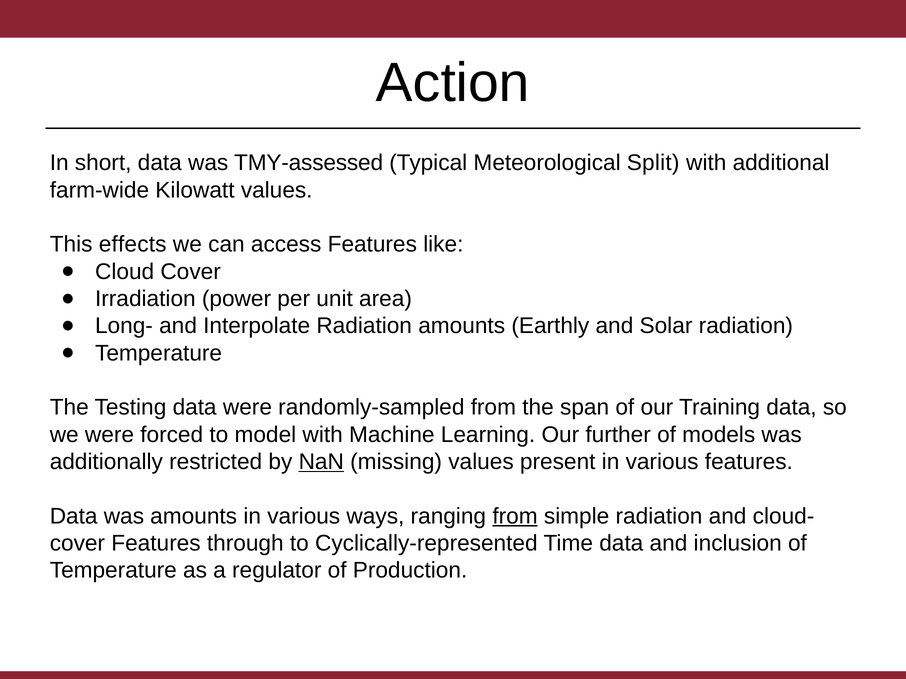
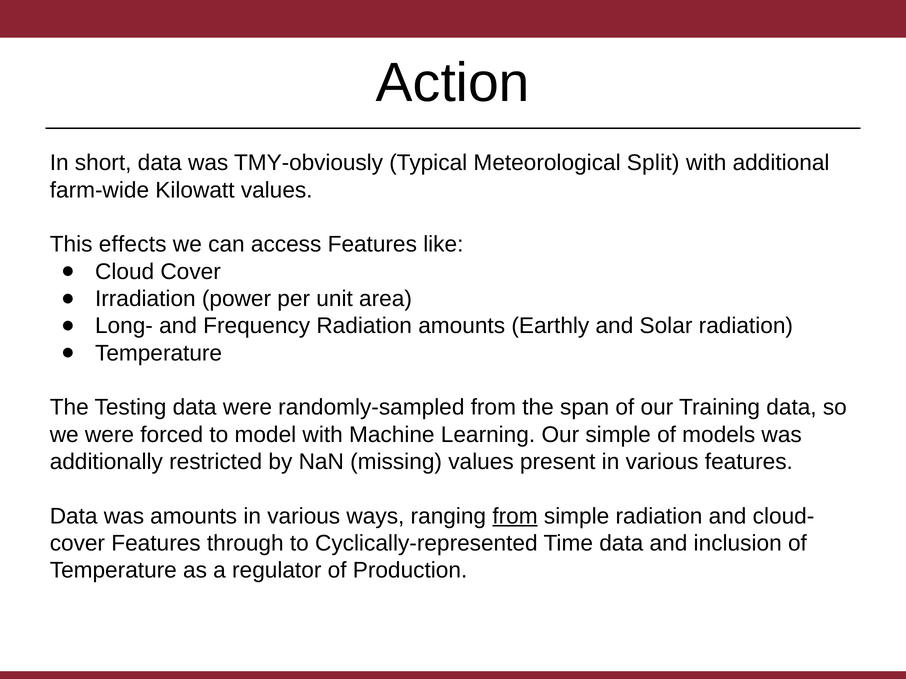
TMY-assessed: TMY-assessed -> TMY-obviously (309, 163)
Interpolate: Interpolate -> Frequency (257, 326)
Our further: further -> simple (618, 435)
NaN underline: present -> none (321, 462)
